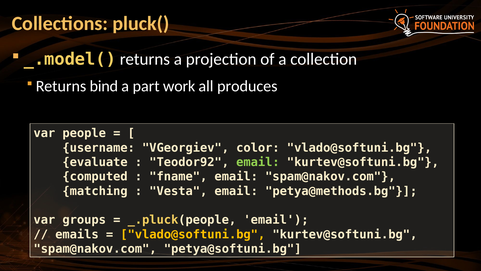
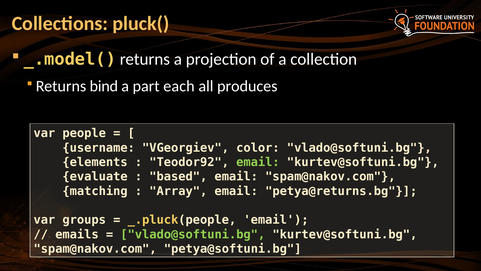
work: work -> each (179, 86)
evaluate: evaluate -> elements (95, 162)
computed: computed -> evaluate (95, 176)
fname: fname -> based (178, 176)
Vesta: Vesta -> Array (178, 191)
petya@methods.bg: petya@methods.bg -> petya@returns.bg (341, 191)
vlado@softuni.bg colour: yellow -> light green (193, 234)
